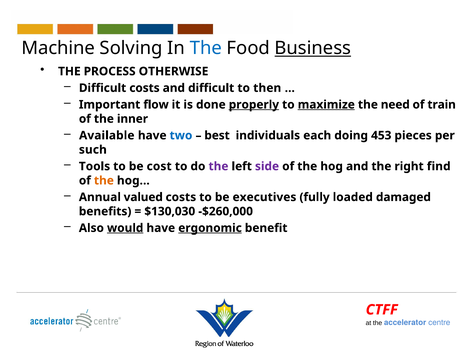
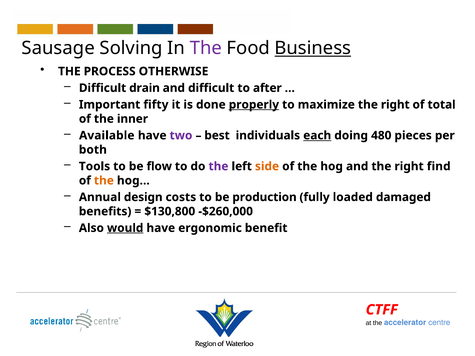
Machine: Machine -> Sausage (58, 48)
The colour: blue -> purple (206, 48)
Difficult costs: costs -> drain (145, 88)
then: then -> after (267, 88)
flow: flow -> fifty (156, 105)
maximize underline: present -> none (326, 105)
need: need -> right (395, 105)
train: train -> total (442, 105)
two colour: blue -> purple (181, 136)
each underline: none -> present (317, 136)
453: 453 -> 480 (381, 136)
such: such -> both (93, 150)
cost: cost -> flow (159, 166)
side colour: purple -> orange (267, 166)
valued: valued -> design (143, 197)
executives: executives -> production (265, 197)
$130,030: $130,030 -> $130,800 (170, 212)
ergonomic underline: present -> none (210, 228)
